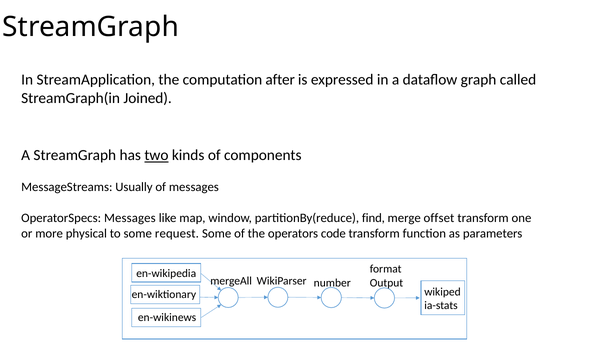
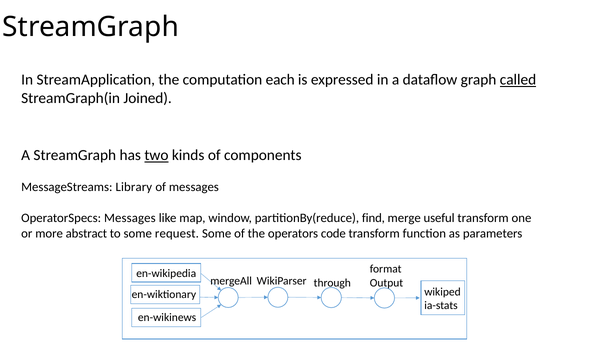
after: after -> each (280, 80)
called underline: none -> present (518, 80)
Usually: Usually -> Library (134, 187)
offset: offset -> useful (439, 218)
physical: physical -> abstract (86, 233)
number: number -> through (332, 283)
